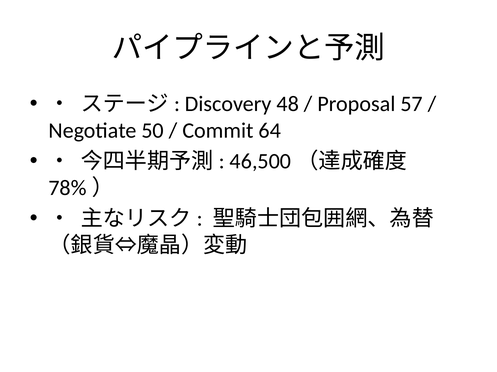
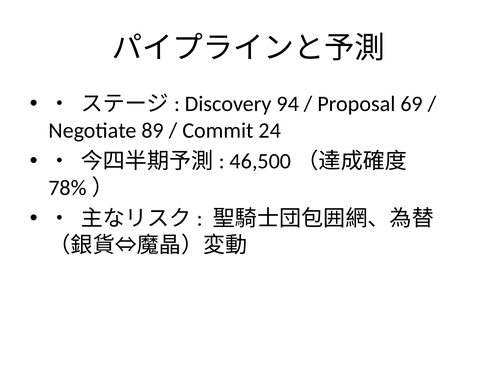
48: 48 -> 94 (288, 104)
57: 57 -> 69 (412, 104)
50: 50 -> 89 (153, 131)
64: 64 -> 24 (270, 131)
